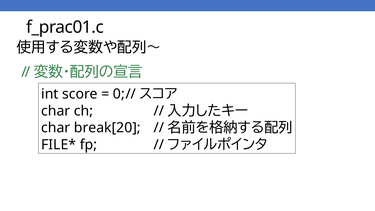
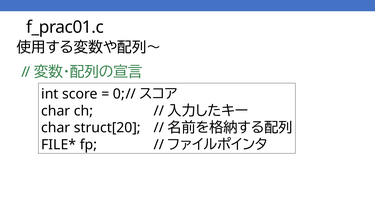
break[20: break[20 -> struct[20 (107, 128)
